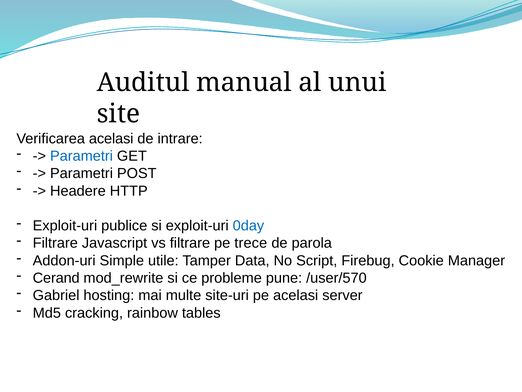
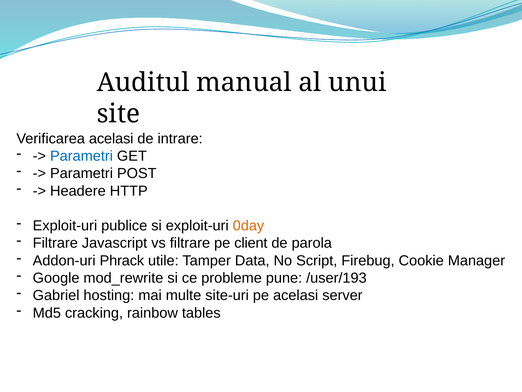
0day colour: blue -> orange (248, 225)
trece: trece -> client (251, 243)
Simple: Simple -> Phrack (122, 260)
Cerand: Cerand -> Google (56, 278)
/user/570: /user/570 -> /user/193 (336, 278)
